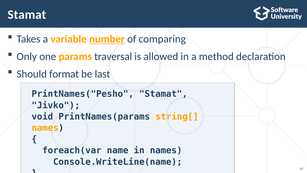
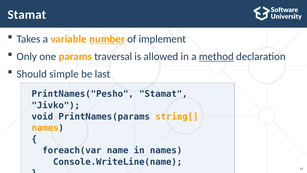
comparing: comparing -> implement (162, 39)
method underline: none -> present (216, 56)
format: format -> simple (64, 74)
